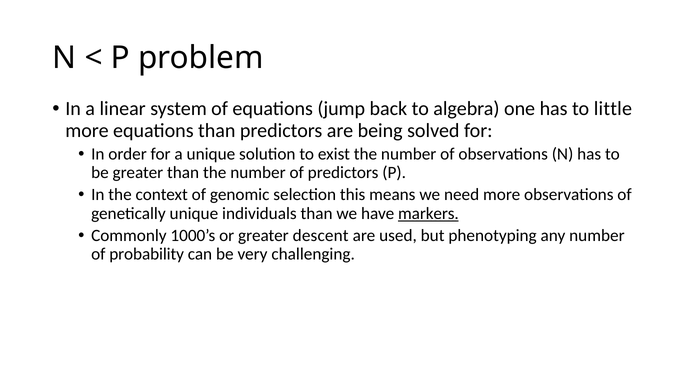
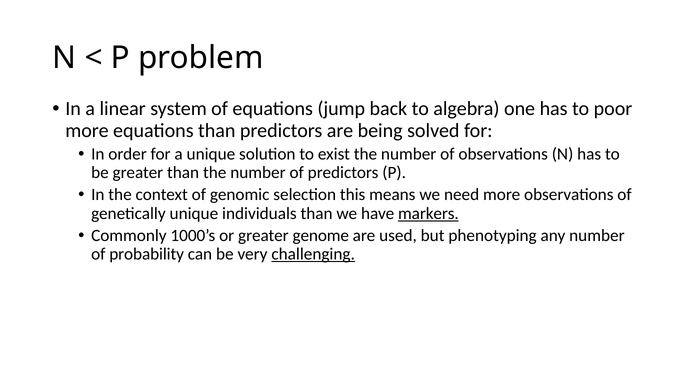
little: little -> poor (613, 109)
descent: descent -> genome (321, 236)
challenging underline: none -> present (313, 254)
